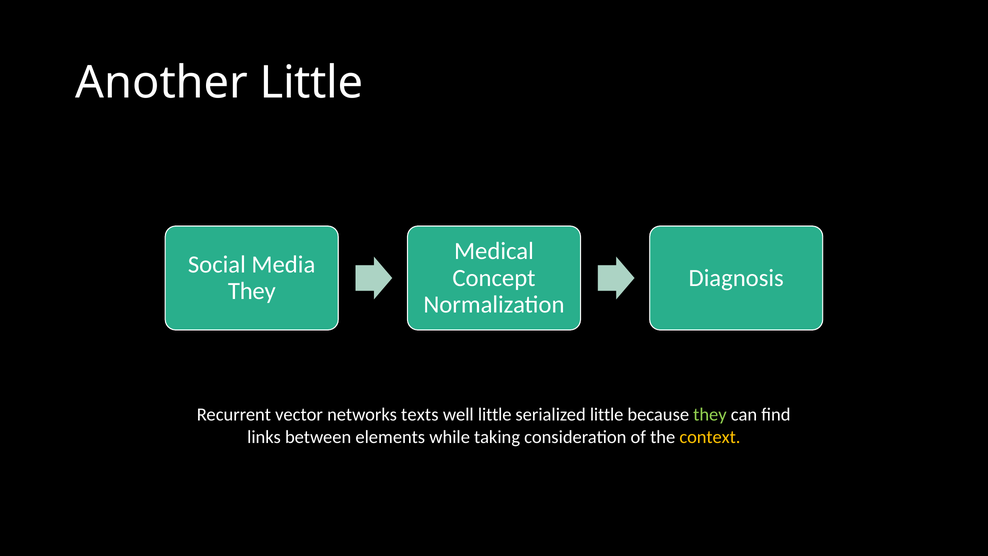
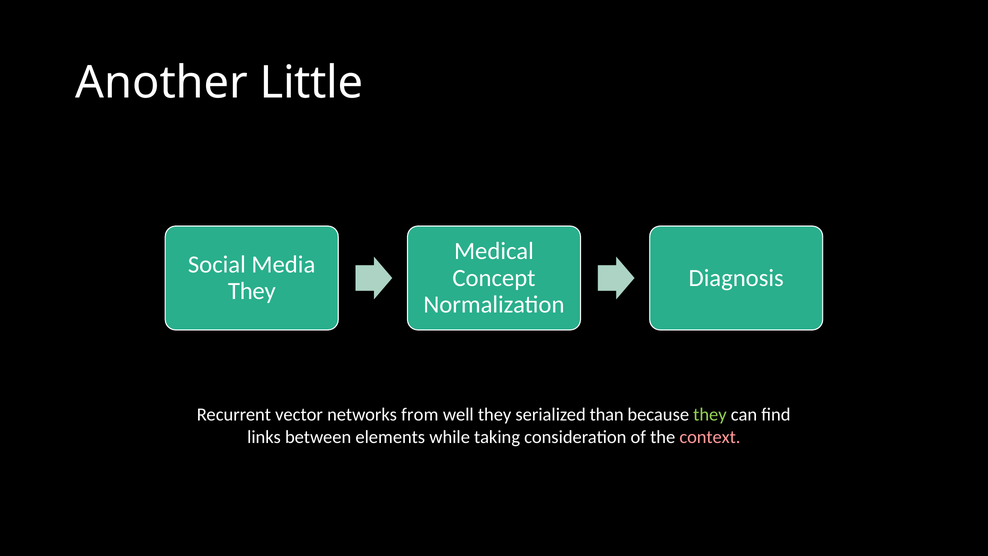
texts: texts -> from (420, 415)
well little: little -> they (495, 415)
serialized little: little -> than (607, 415)
context colour: yellow -> pink (710, 437)
